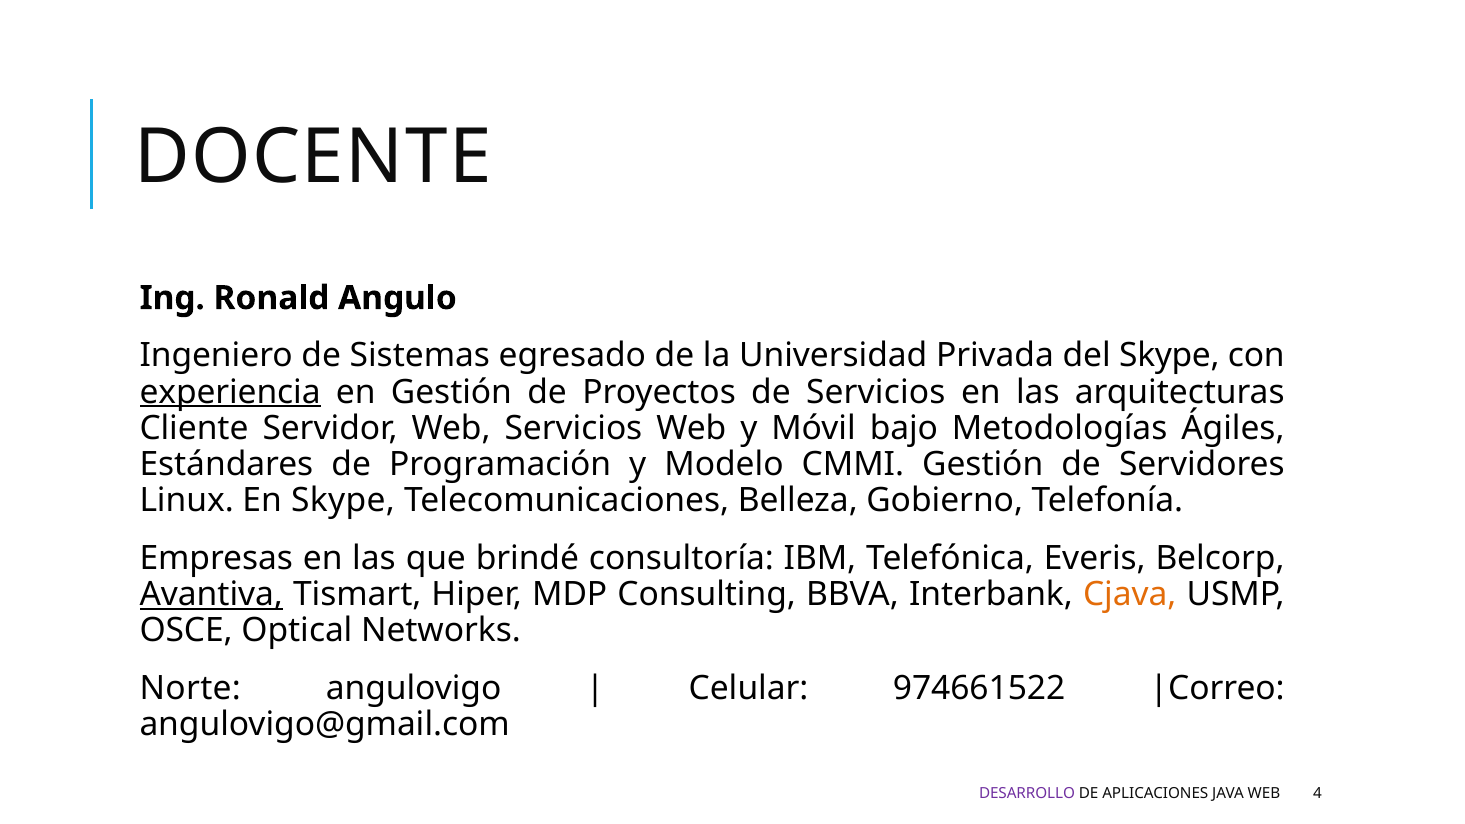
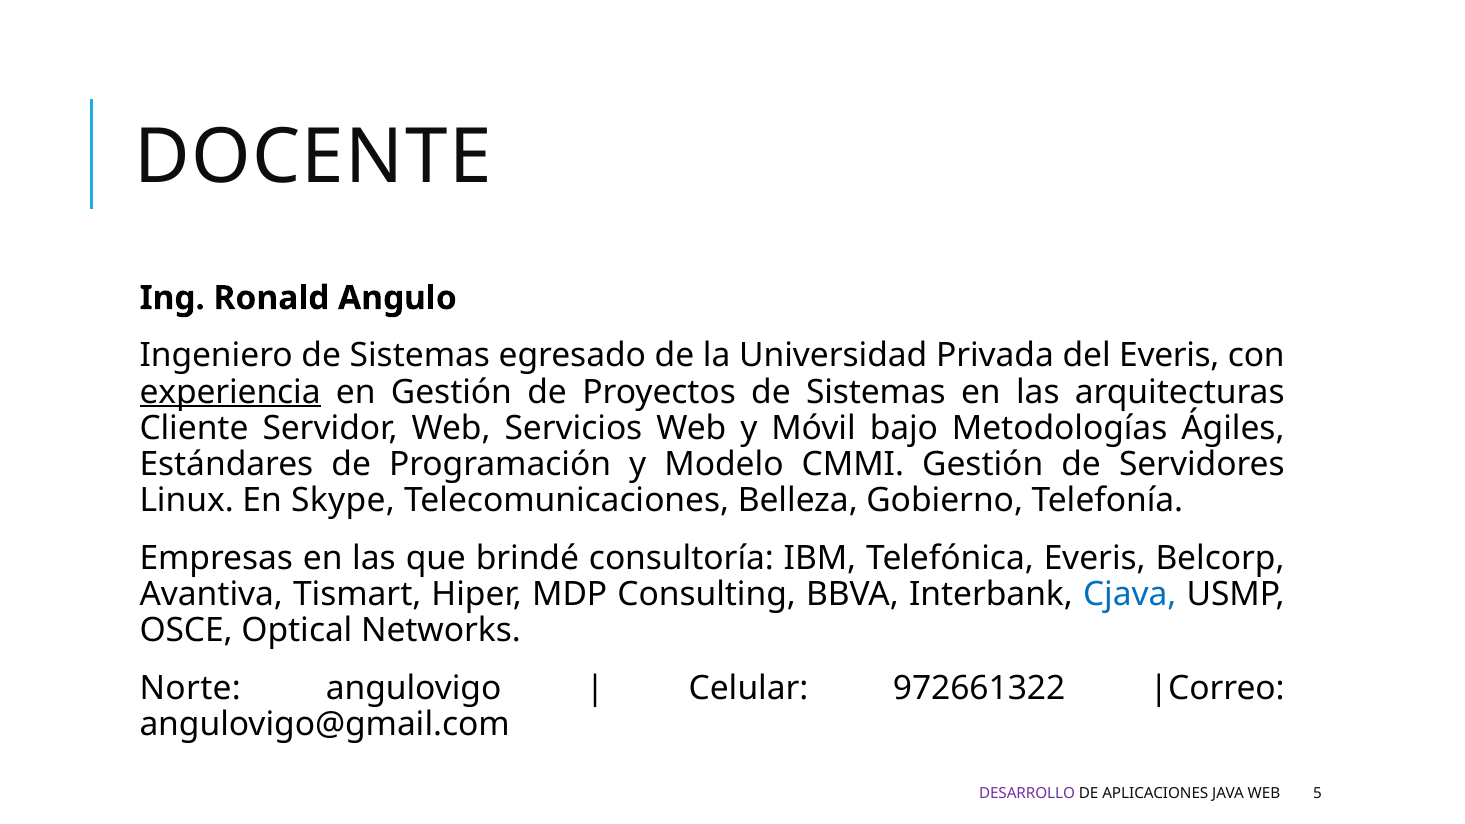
del Skype: Skype -> Everis (1169, 356)
Proyectos de Servicios: Servicios -> Sistemas (876, 392)
Avantiva underline: present -> none (211, 595)
Cjava colour: orange -> blue (1130, 595)
974661522: 974661522 -> 972661322 (979, 688)
4: 4 -> 5 (1318, 794)
